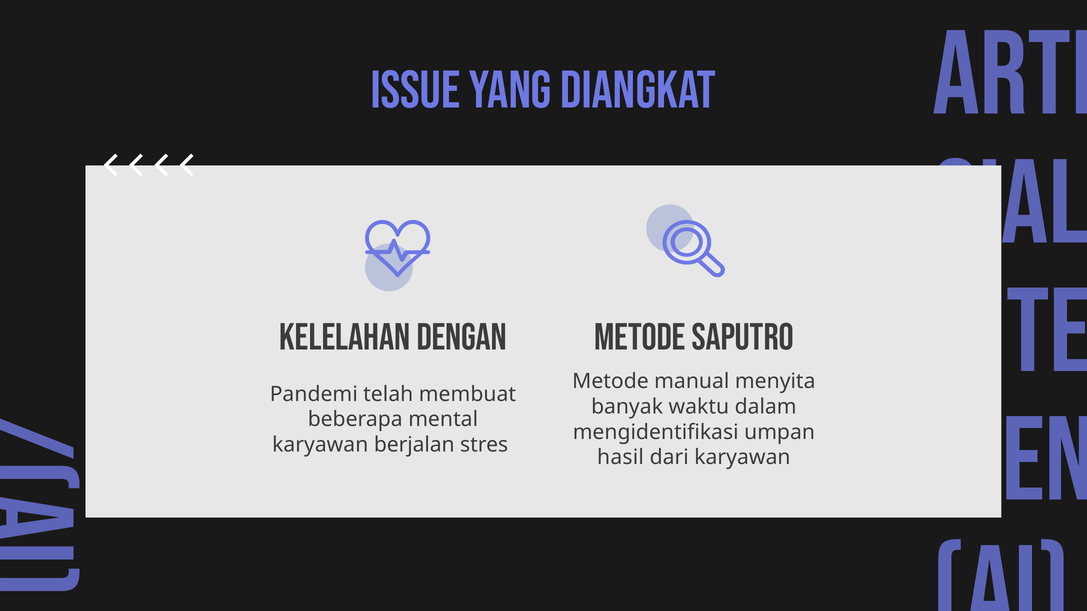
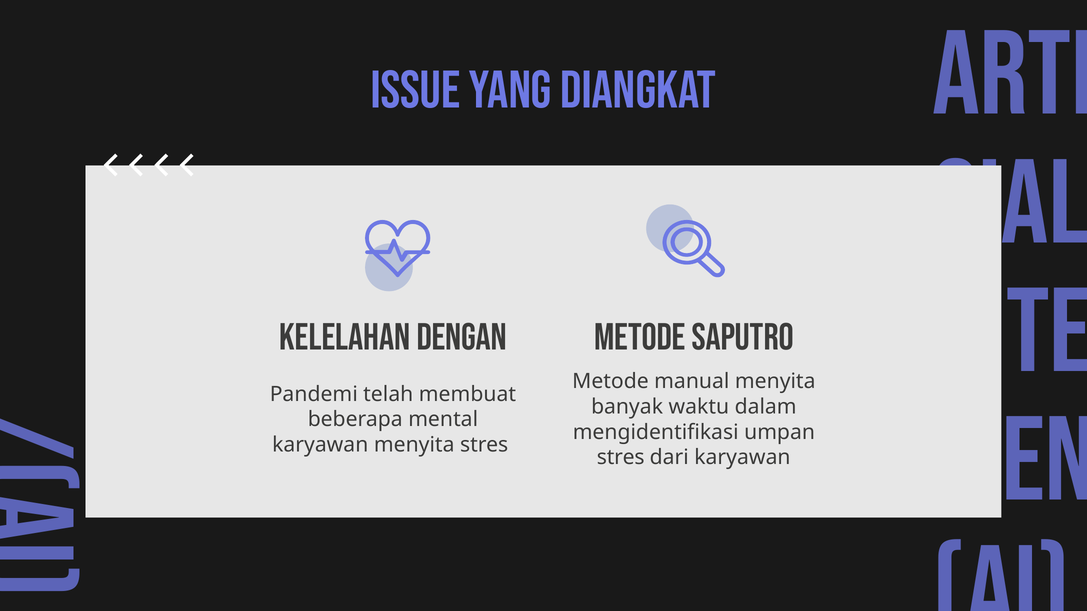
karyawan berjalan: berjalan -> menyita (414, 445)
hasil: hasil -> stres (621, 458)
